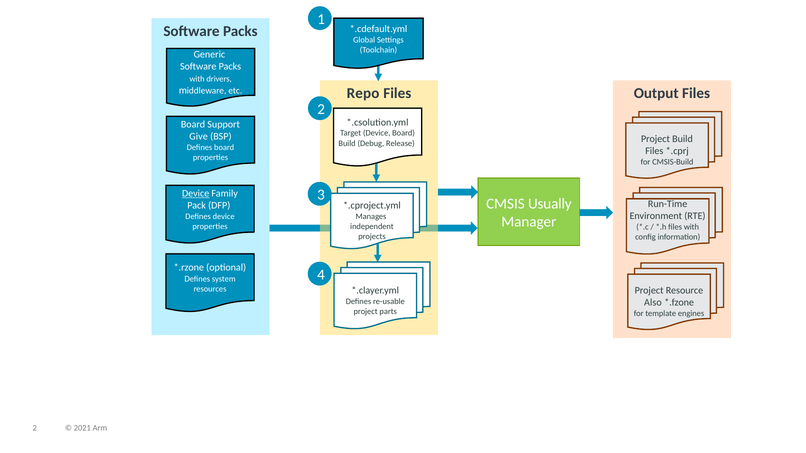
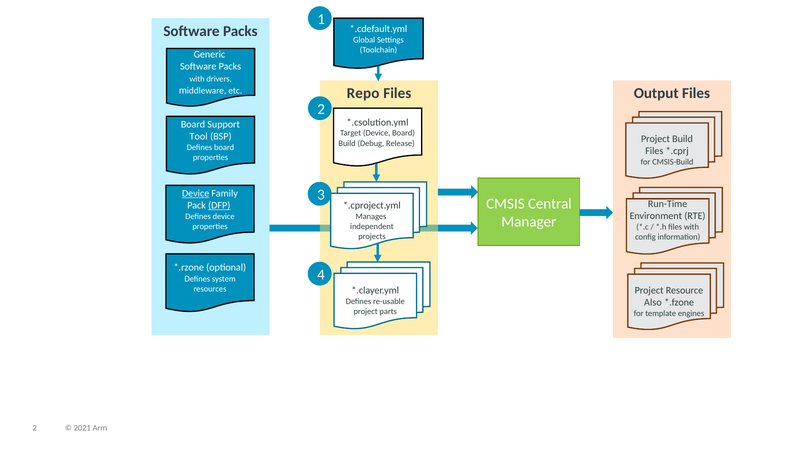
Give: Give -> Tool (199, 136)
Usually: Usually -> Central (550, 204)
DFP underline: none -> present (219, 206)
